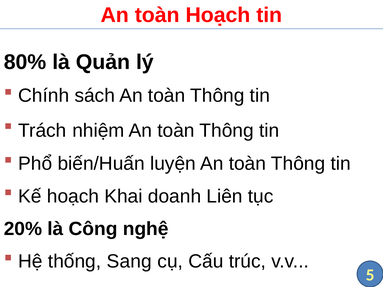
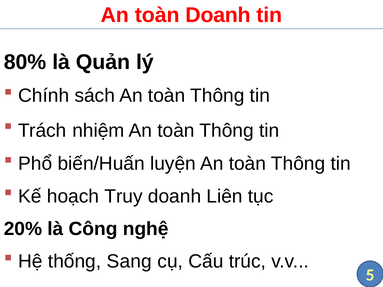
toàn Hoạch: Hoạch -> Doanh (218, 15)
Khai: Khai -> Truy (123, 196)
